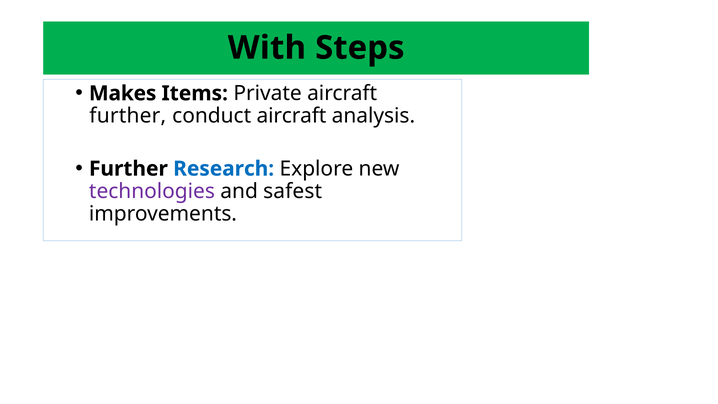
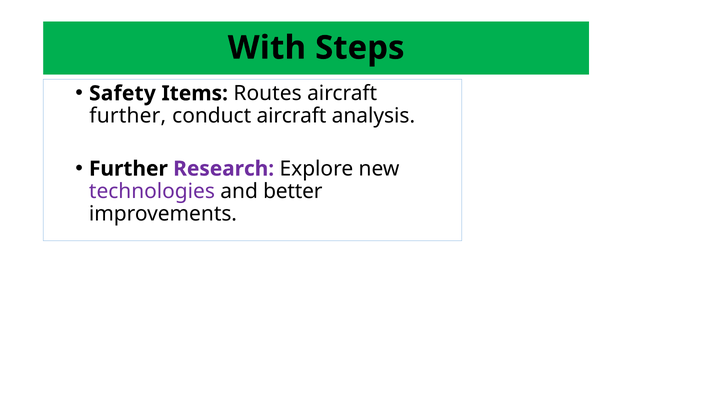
Makes: Makes -> Safety (122, 93)
Private: Private -> Routes (268, 93)
Research colour: blue -> purple (224, 169)
safest: safest -> better (293, 191)
